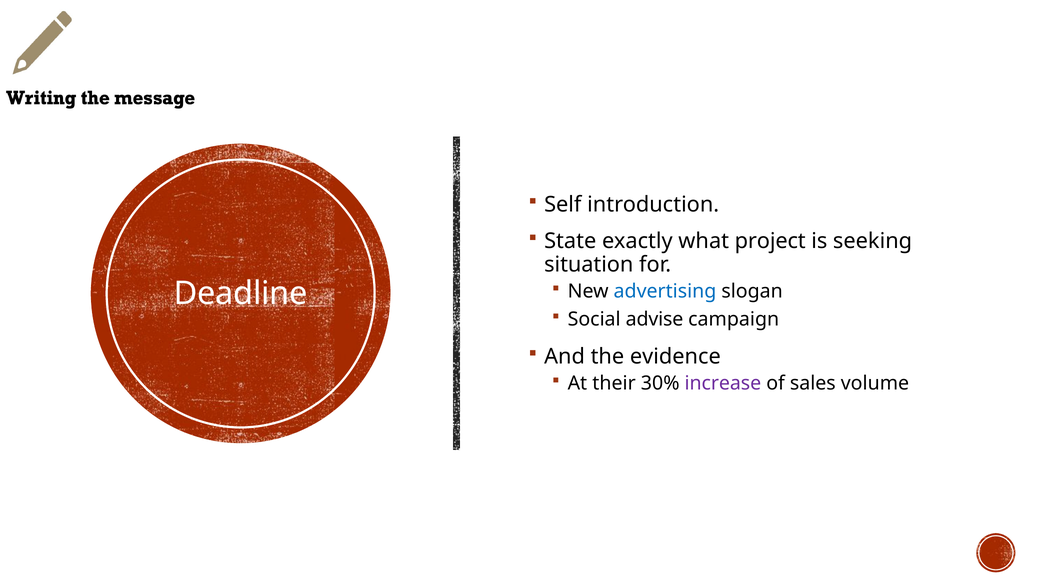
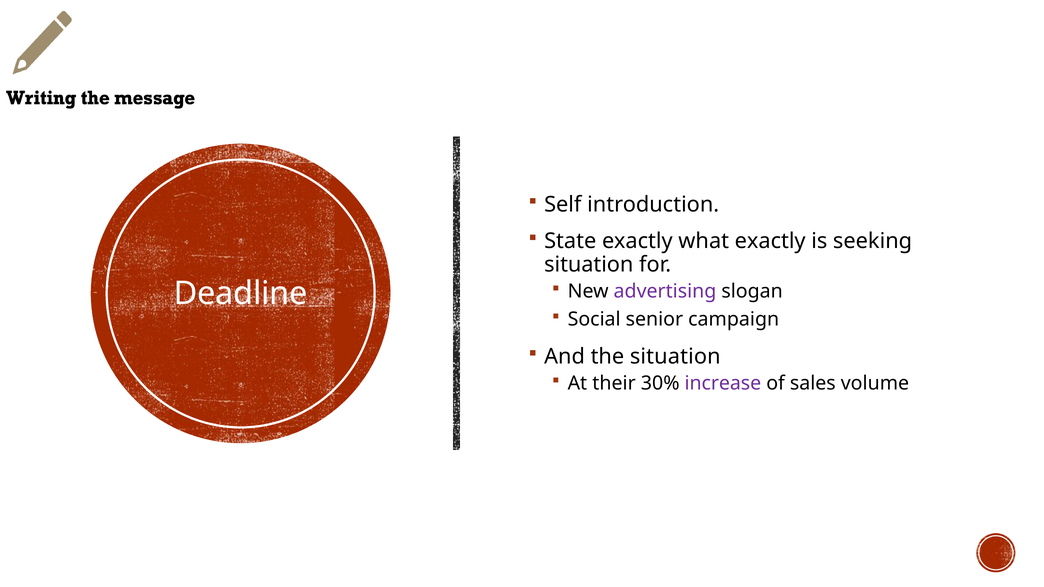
what project: project -> exactly (770, 241)
advertising colour: blue -> purple (665, 292)
advise: advise -> senior (654, 319)
the evidence: evidence -> situation (675, 357)
